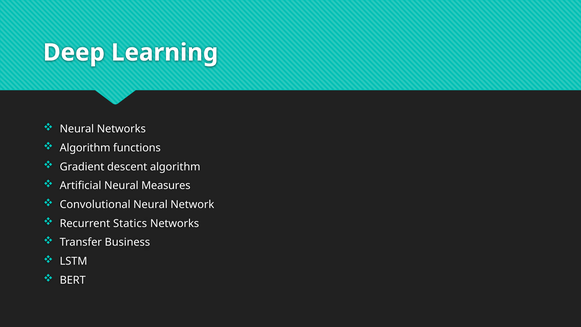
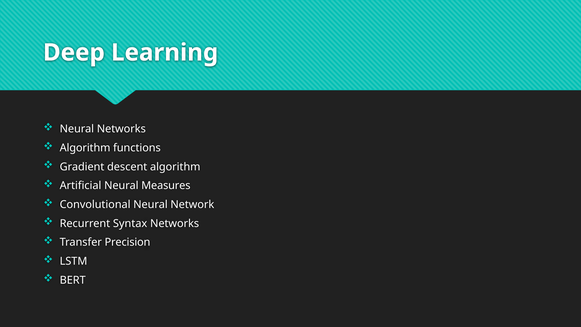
Statics: Statics -> Syntax (130, 223)
Business: Business -> Precision (127, 242)
